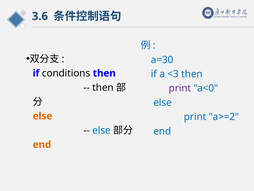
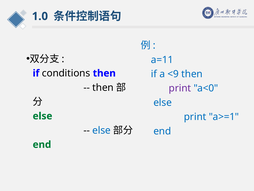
3.6: 3.6 -> 1.0 (40, 16)
a=30: a=30 -> a=11 (162, 60)
<3: <3 -> <9 (173, 74)
a>=2: a>=2 -> a>=1 (224, 117)
else colour: orange -> green (42, 116)
end colour: orange -> green (42, 144)
